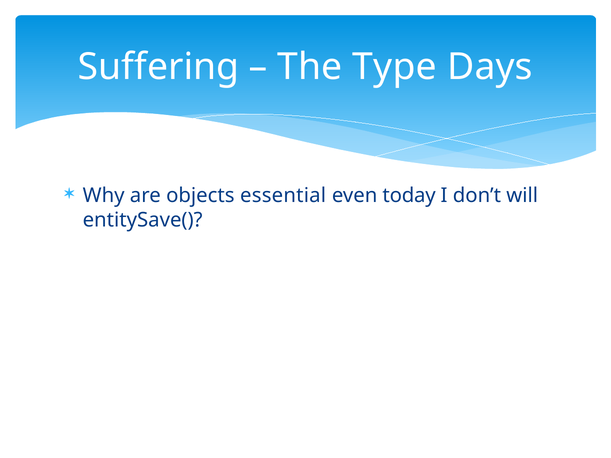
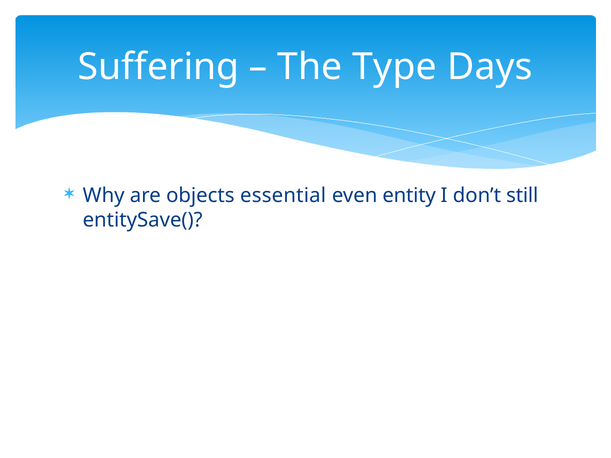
today: today -> entity (409, 195)
will: will -> still (522, 195)
